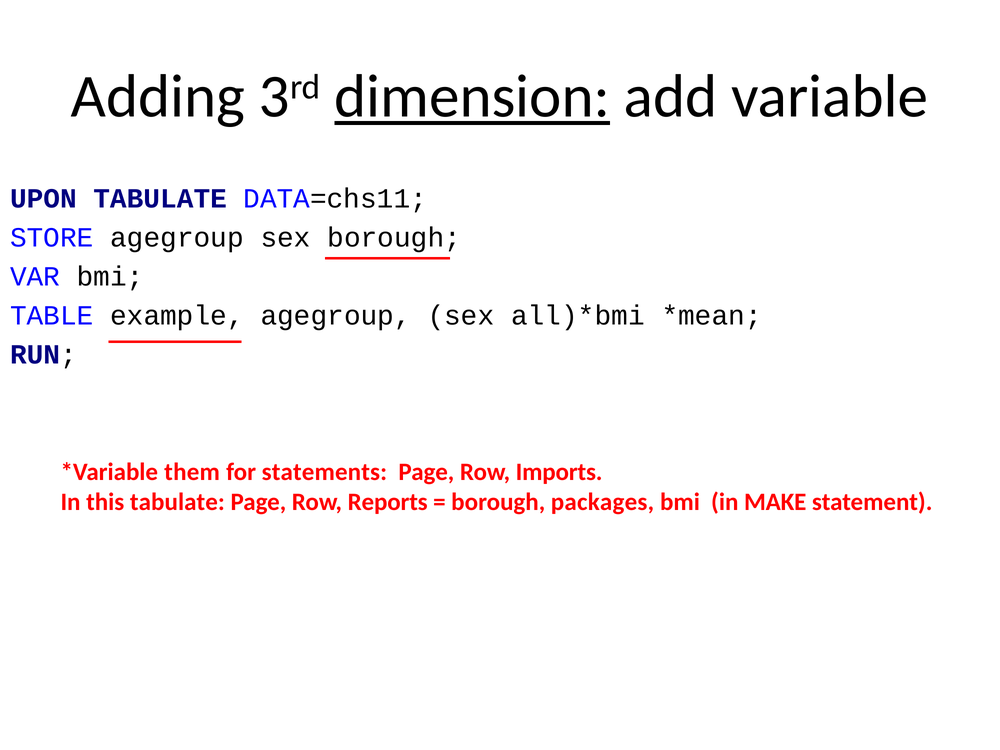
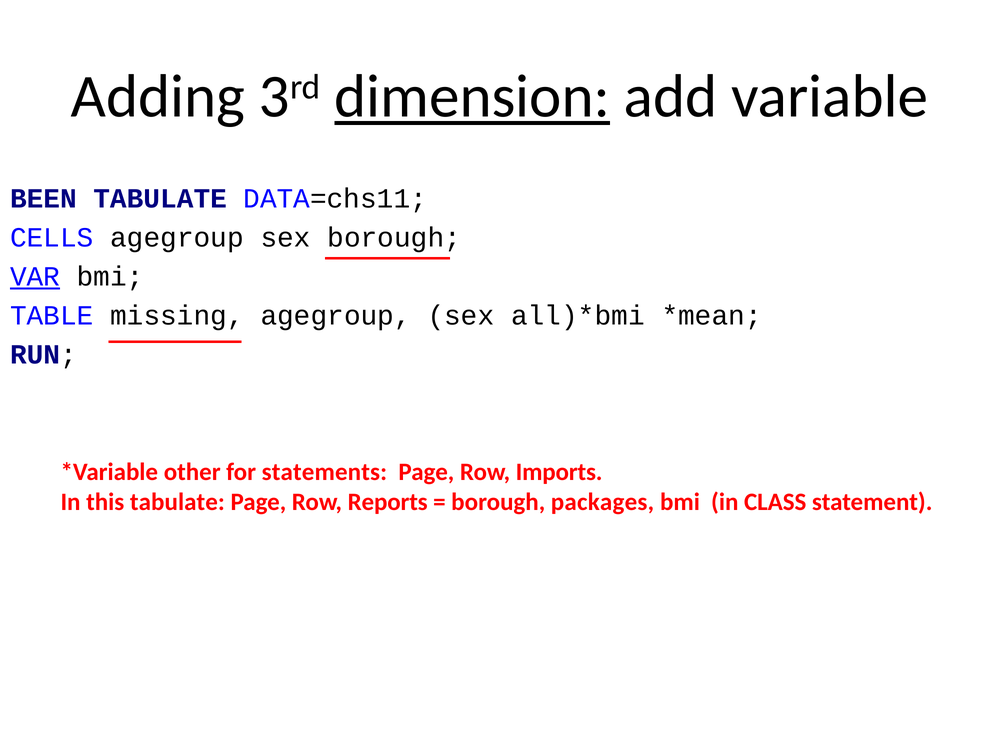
UPON: UPON -> BEEN (43, 199)
STORE: STORE -> CELLS (52, 238)
VAR underline: none -> present (35, 277)
example: example -> missing (177, 315)
them: them -> other (192, 472)
MAKE: MAKE -> CLASS (775, 502)
